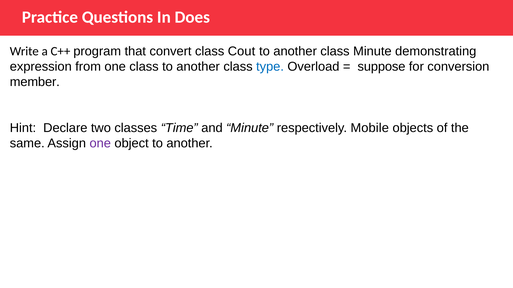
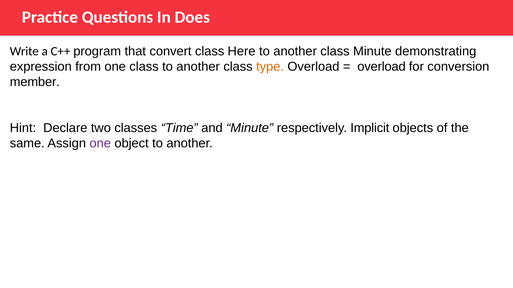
Cout: Cout -> Here (242, 51)
type colour: blue -> orange (270, 67)
suppose: suppose -> overload (382, 67)
Mobile: Mobile -> Implicit (370, 128)
